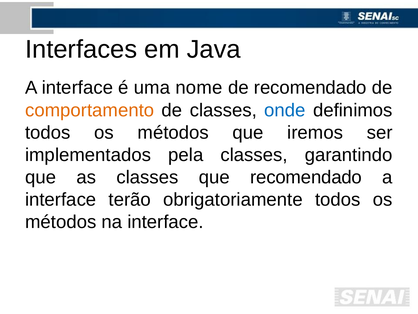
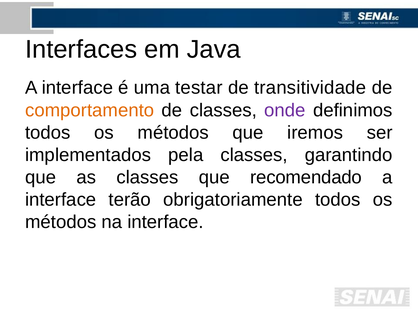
nome: nome -> testar (199, 88)
de recomendado: recomendado -> transitividade (310, 88)
onde colour: blue -> purple (285, 110)
